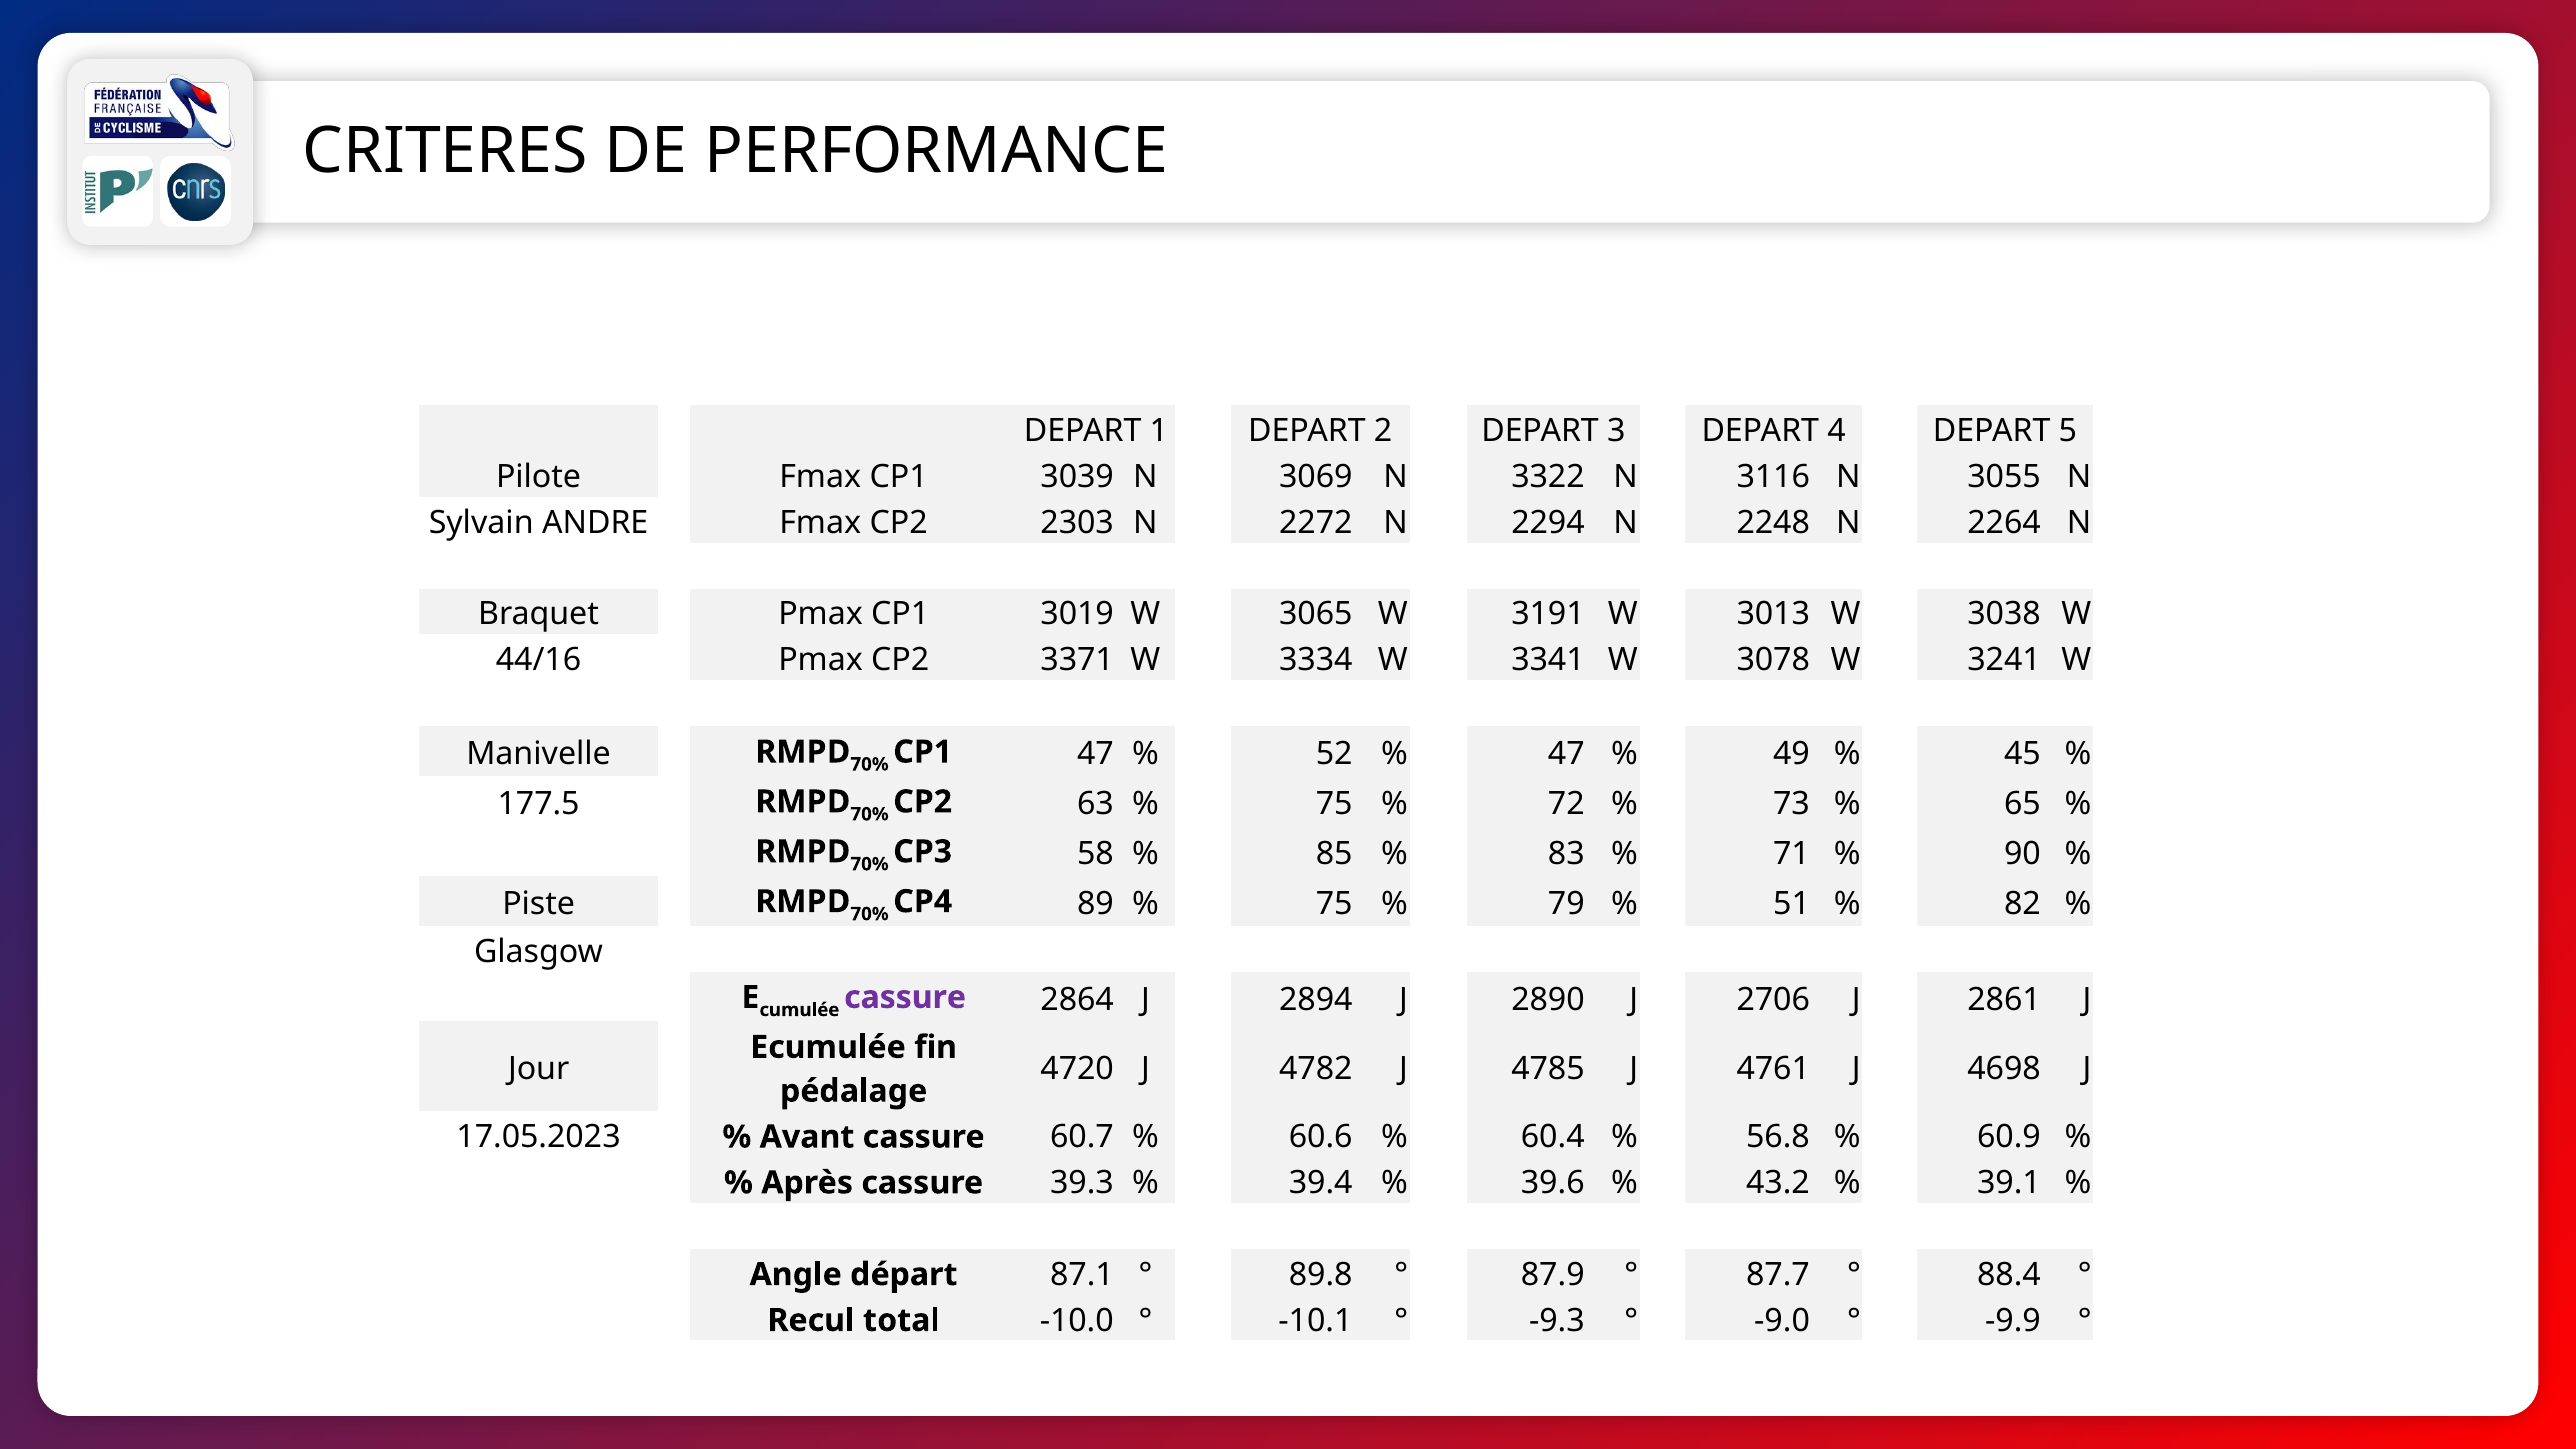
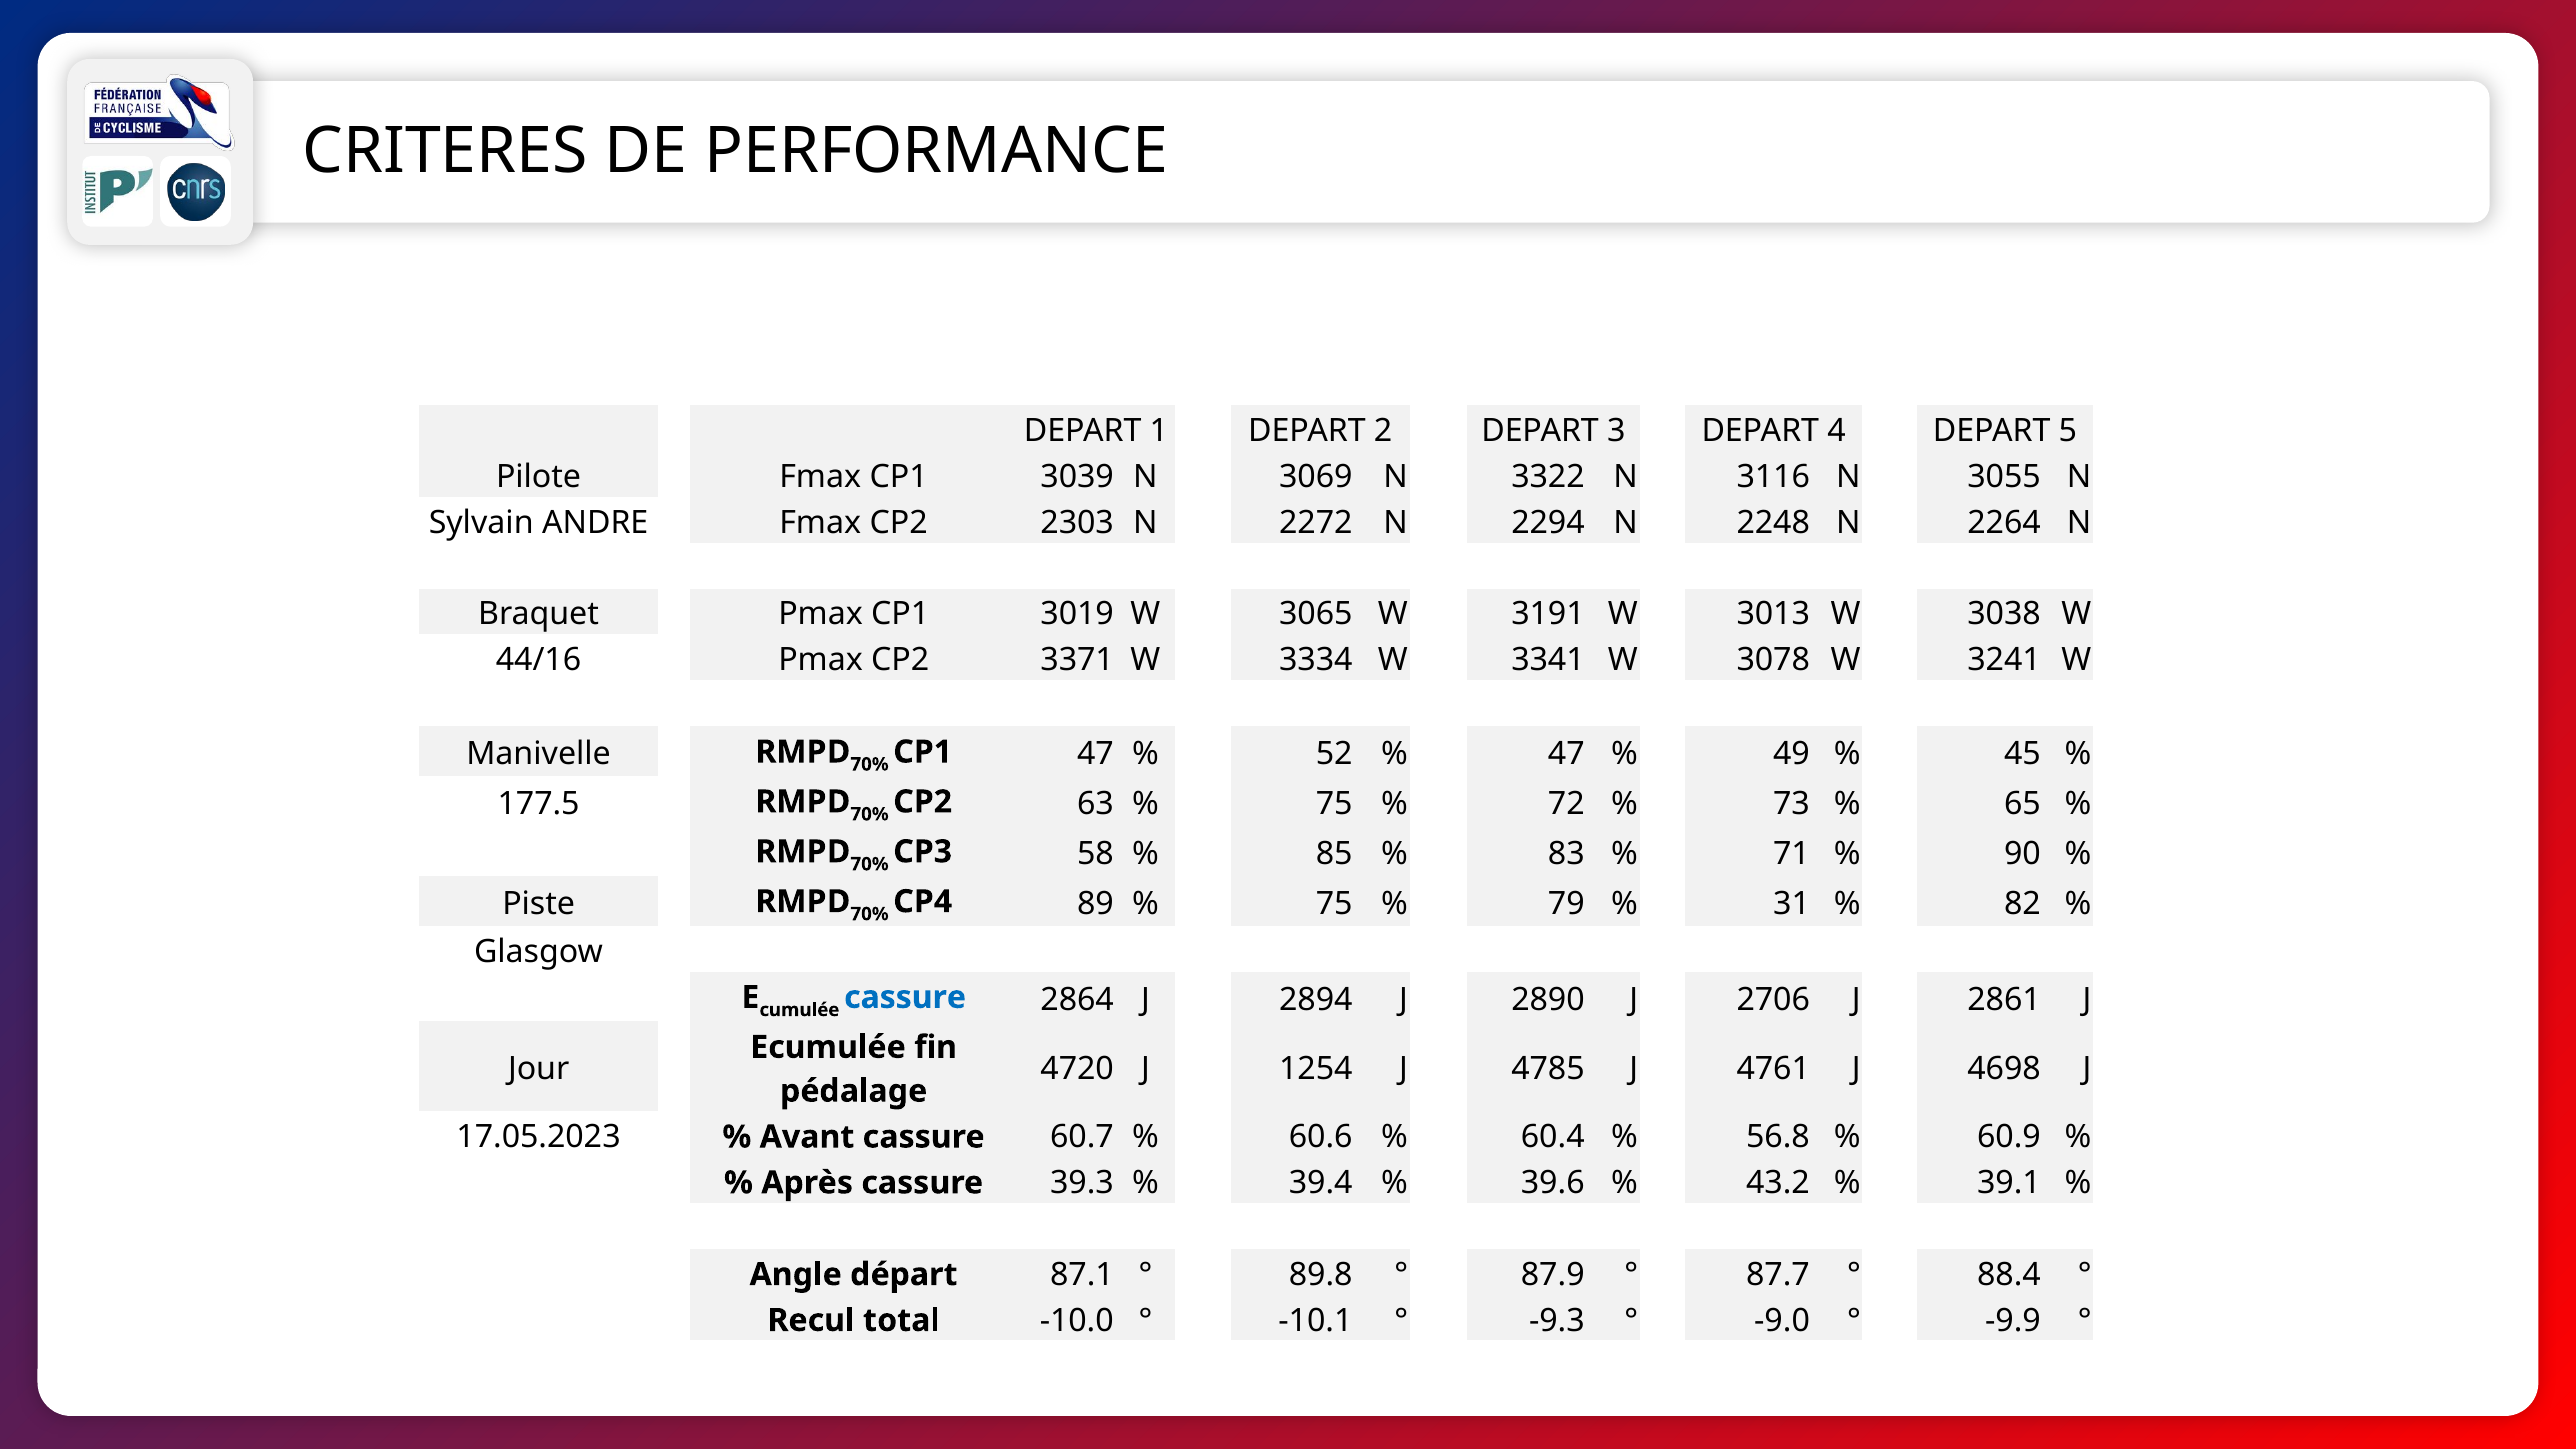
51: 51 -> 31 (1792, 904)
cassure colour: purple -> blue (905, 997)
4782: 4782 -> 1254 (1316, 1069)
